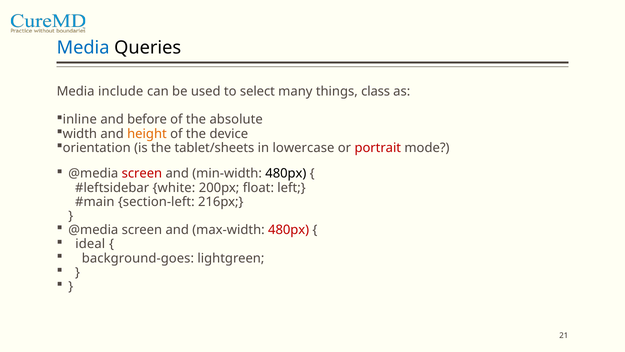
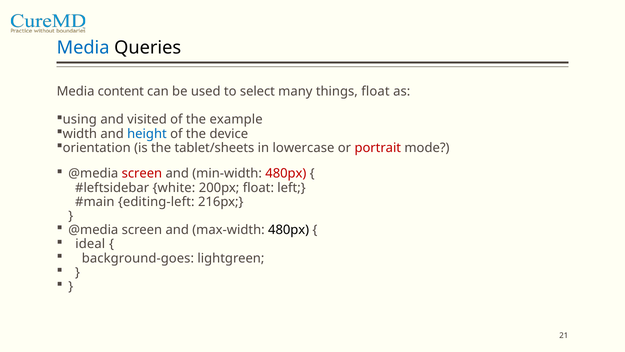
include: include -> content (121, 91)
things class: class -> float (375, 91)
inline: inline -> using (80, 120)
before: before -> visited (147, 120)
absolute: absolute -> example (236, 120)
height colour: orange -> blue (147, 134)
480px colour: black -> red (286, 173)
section-left: section-left -> editing-left (156, 202)
480px colour: red -> black (289, 230)
